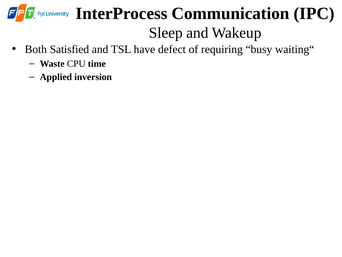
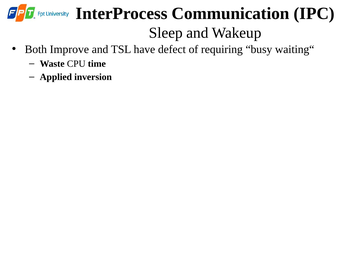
Satisfied: Satisfied -> Improve (69, 49)
